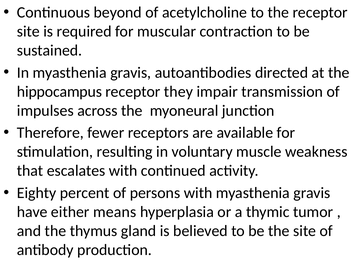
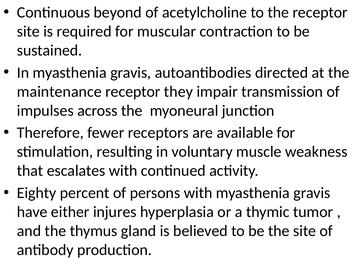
hippocampus: hippocampus -> maintenance (59, 92)
means: means -> injures (115, 212)
